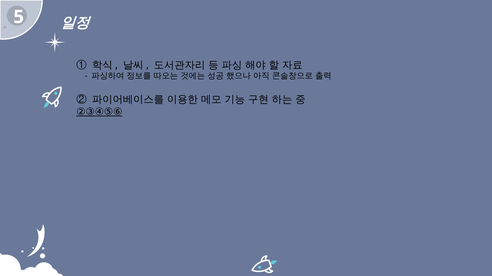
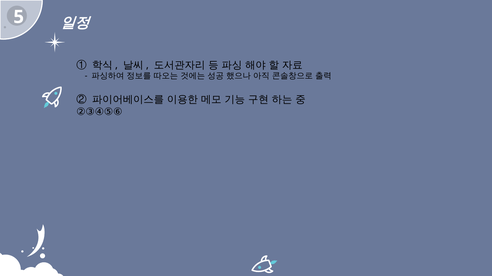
②③④⑤⑥ underline: present -> none (99, 112)
